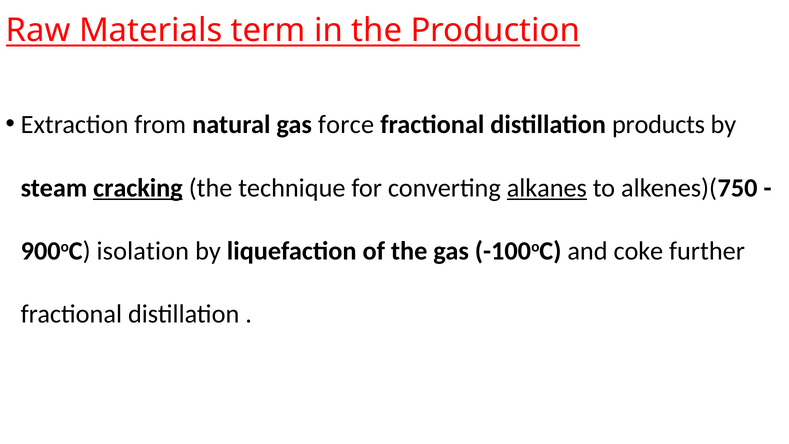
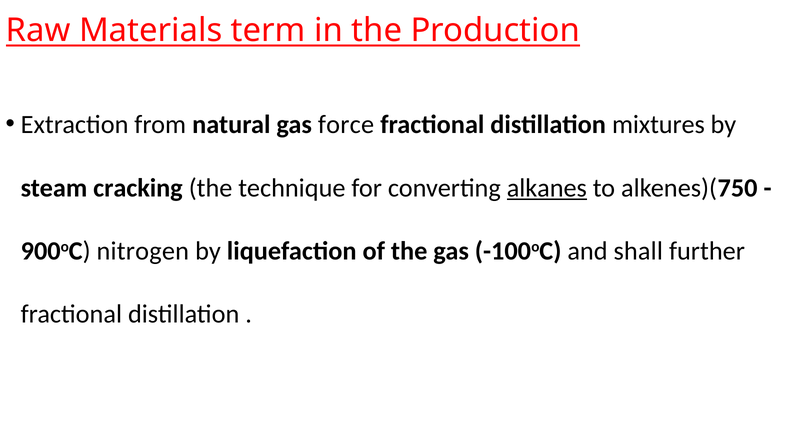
products: products -> mixtures (658, 125)
cracking underline: present -> none (138, 188)
isolation: isolation -> nitrogen (143, 251)
coke: coke -> shall (638, 251)
